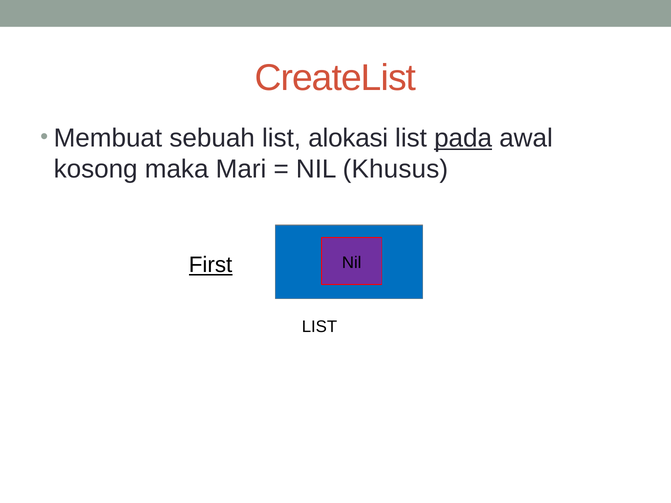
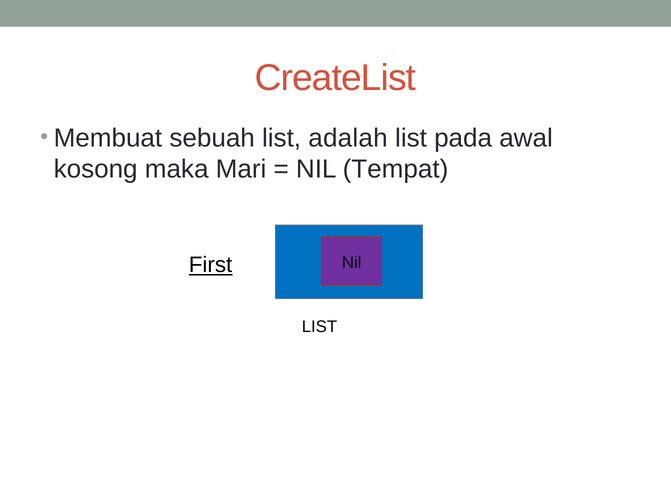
alokasi: alokasi -> adalah (348, 138)
pada underline: present -> none (463, 138)
Khusus: Khusus -> Tempat (396, 169)
